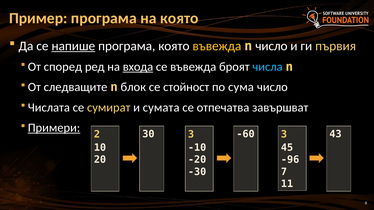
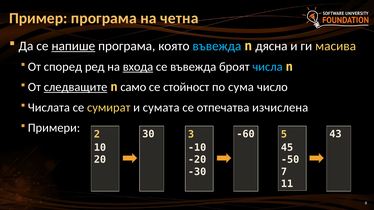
на която: която -> четна (179, 18)
въвежда colour: yellow -> light blue (217, 46)
n число: число -> дясна (271, 46)
първия: първия -> масива (336, 46)
следващите underline: none -> present (76, 87)
блок: блок -> само (133, 87)
завършват: завършват -> изчислена (280, 108)
Примери underline: present -> none (54, 128)
30 3: 3 -> 5 (284, 134)
-96: -96 -> -50 (290, 160)
